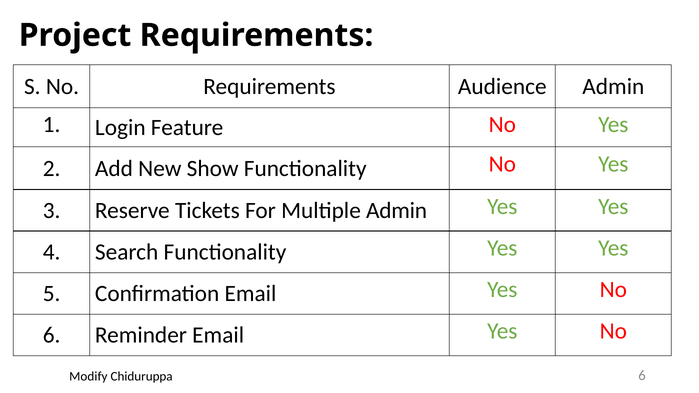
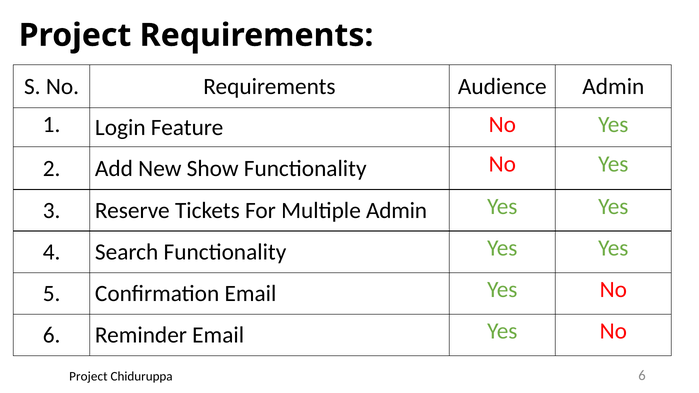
Modify: Modify -> Project (88, 377)
